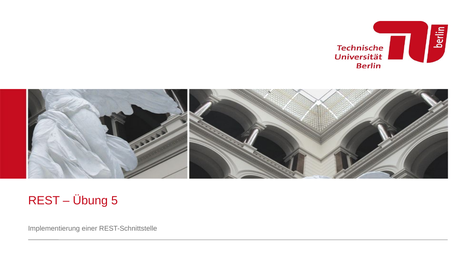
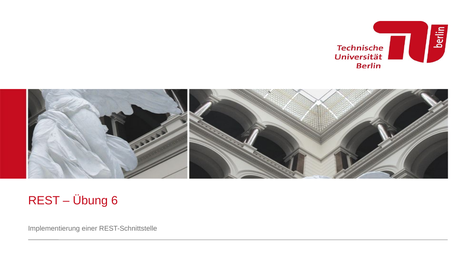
5: 5 -> 6 (114, 200)
